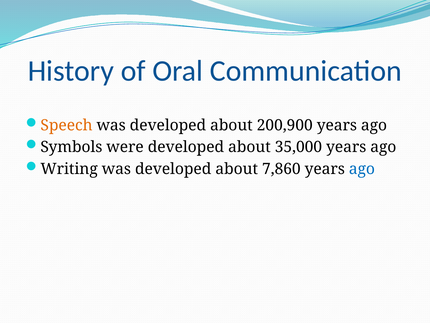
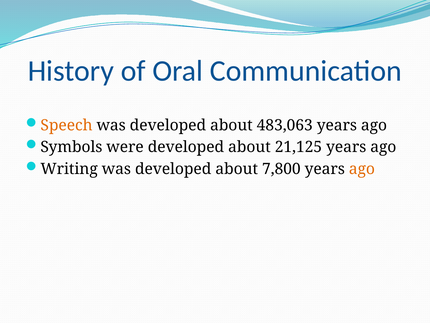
200,900: 200,900 -> 483,063 (285, 125)
35,000: 35,000 -> 21,125 (298, 147)
7,860: 7,860 -> 7,800 (281, 169)
ago colour: blue -> orange (362, 169)
